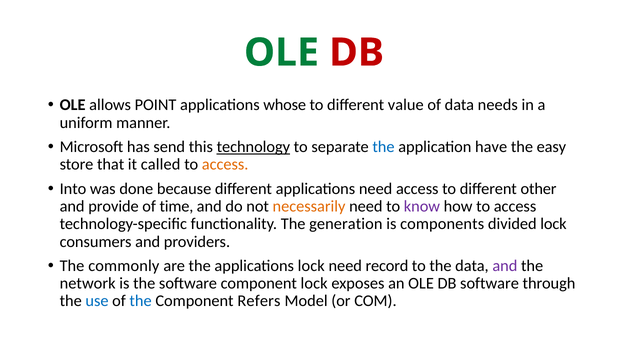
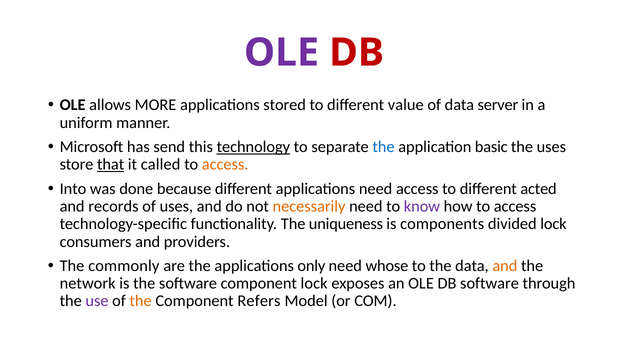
OLE colour: green -> purple (281, 53)
POINT: POINT -> MORE (155, 105)
whose: whose -> stored (285, 105)
needs: needs -> server (498, 105)
have: have -> basic (491, 147)
the easy: easy -> uses (551, 147)
that underline: none -> present (111, 165)
other: other -> acted (539, 189)
provide: provide -> records (113, 206)
of time: time -> uses (176, 206)
generation: generation -> uniqueness (346, 224)
applications lock: lock -> only (311, 266)
record: record -> whose (387, 266)
and colour: purple -> orange (505, 266)
use colour: blue -> purple (97, 301)
the colour: blue -> orange (141, 301)
